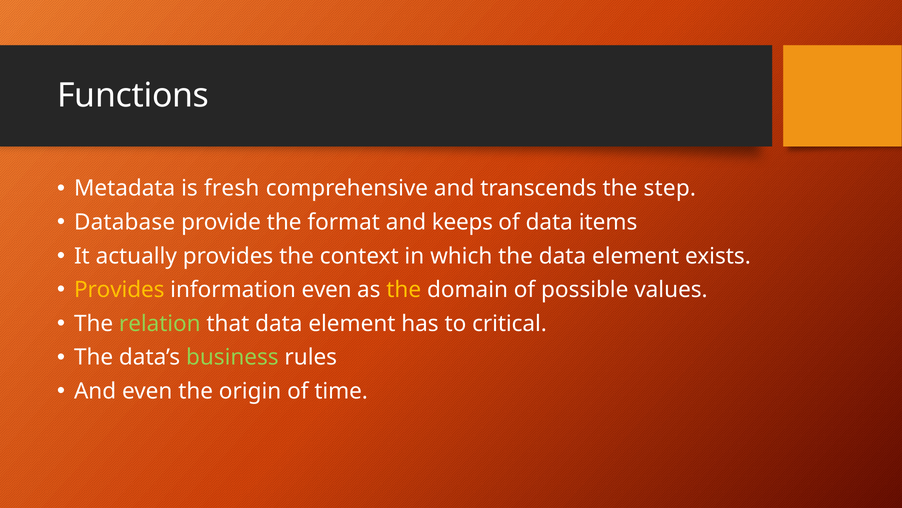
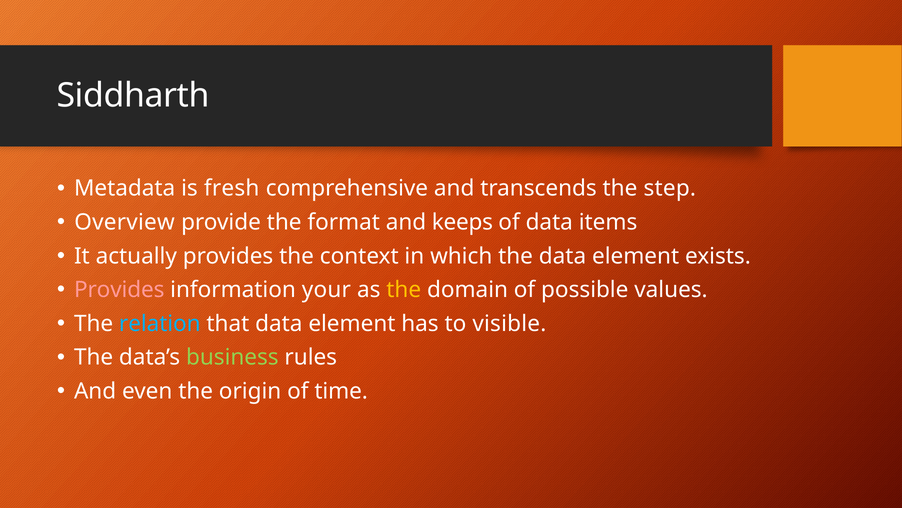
Functions: Functions -> Siddharth (133, 95)
Database: Database -> Overview (125, 222)
Provides colour: yellow -> pink (119, 290)
information even: even -> your (326, 290)
relation colour: light green -> light blue (160, 323)
critical: critical -> visible (509, 323)
